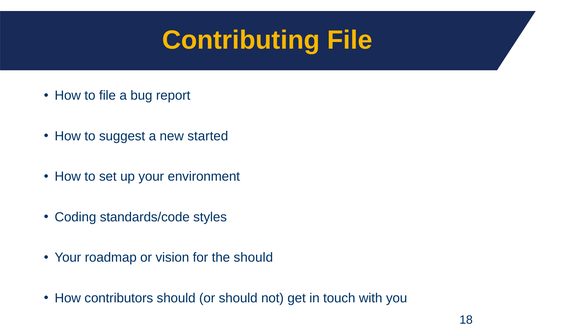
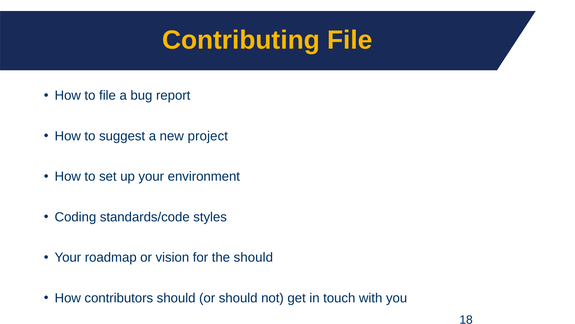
started: started -> project (208, 136)
